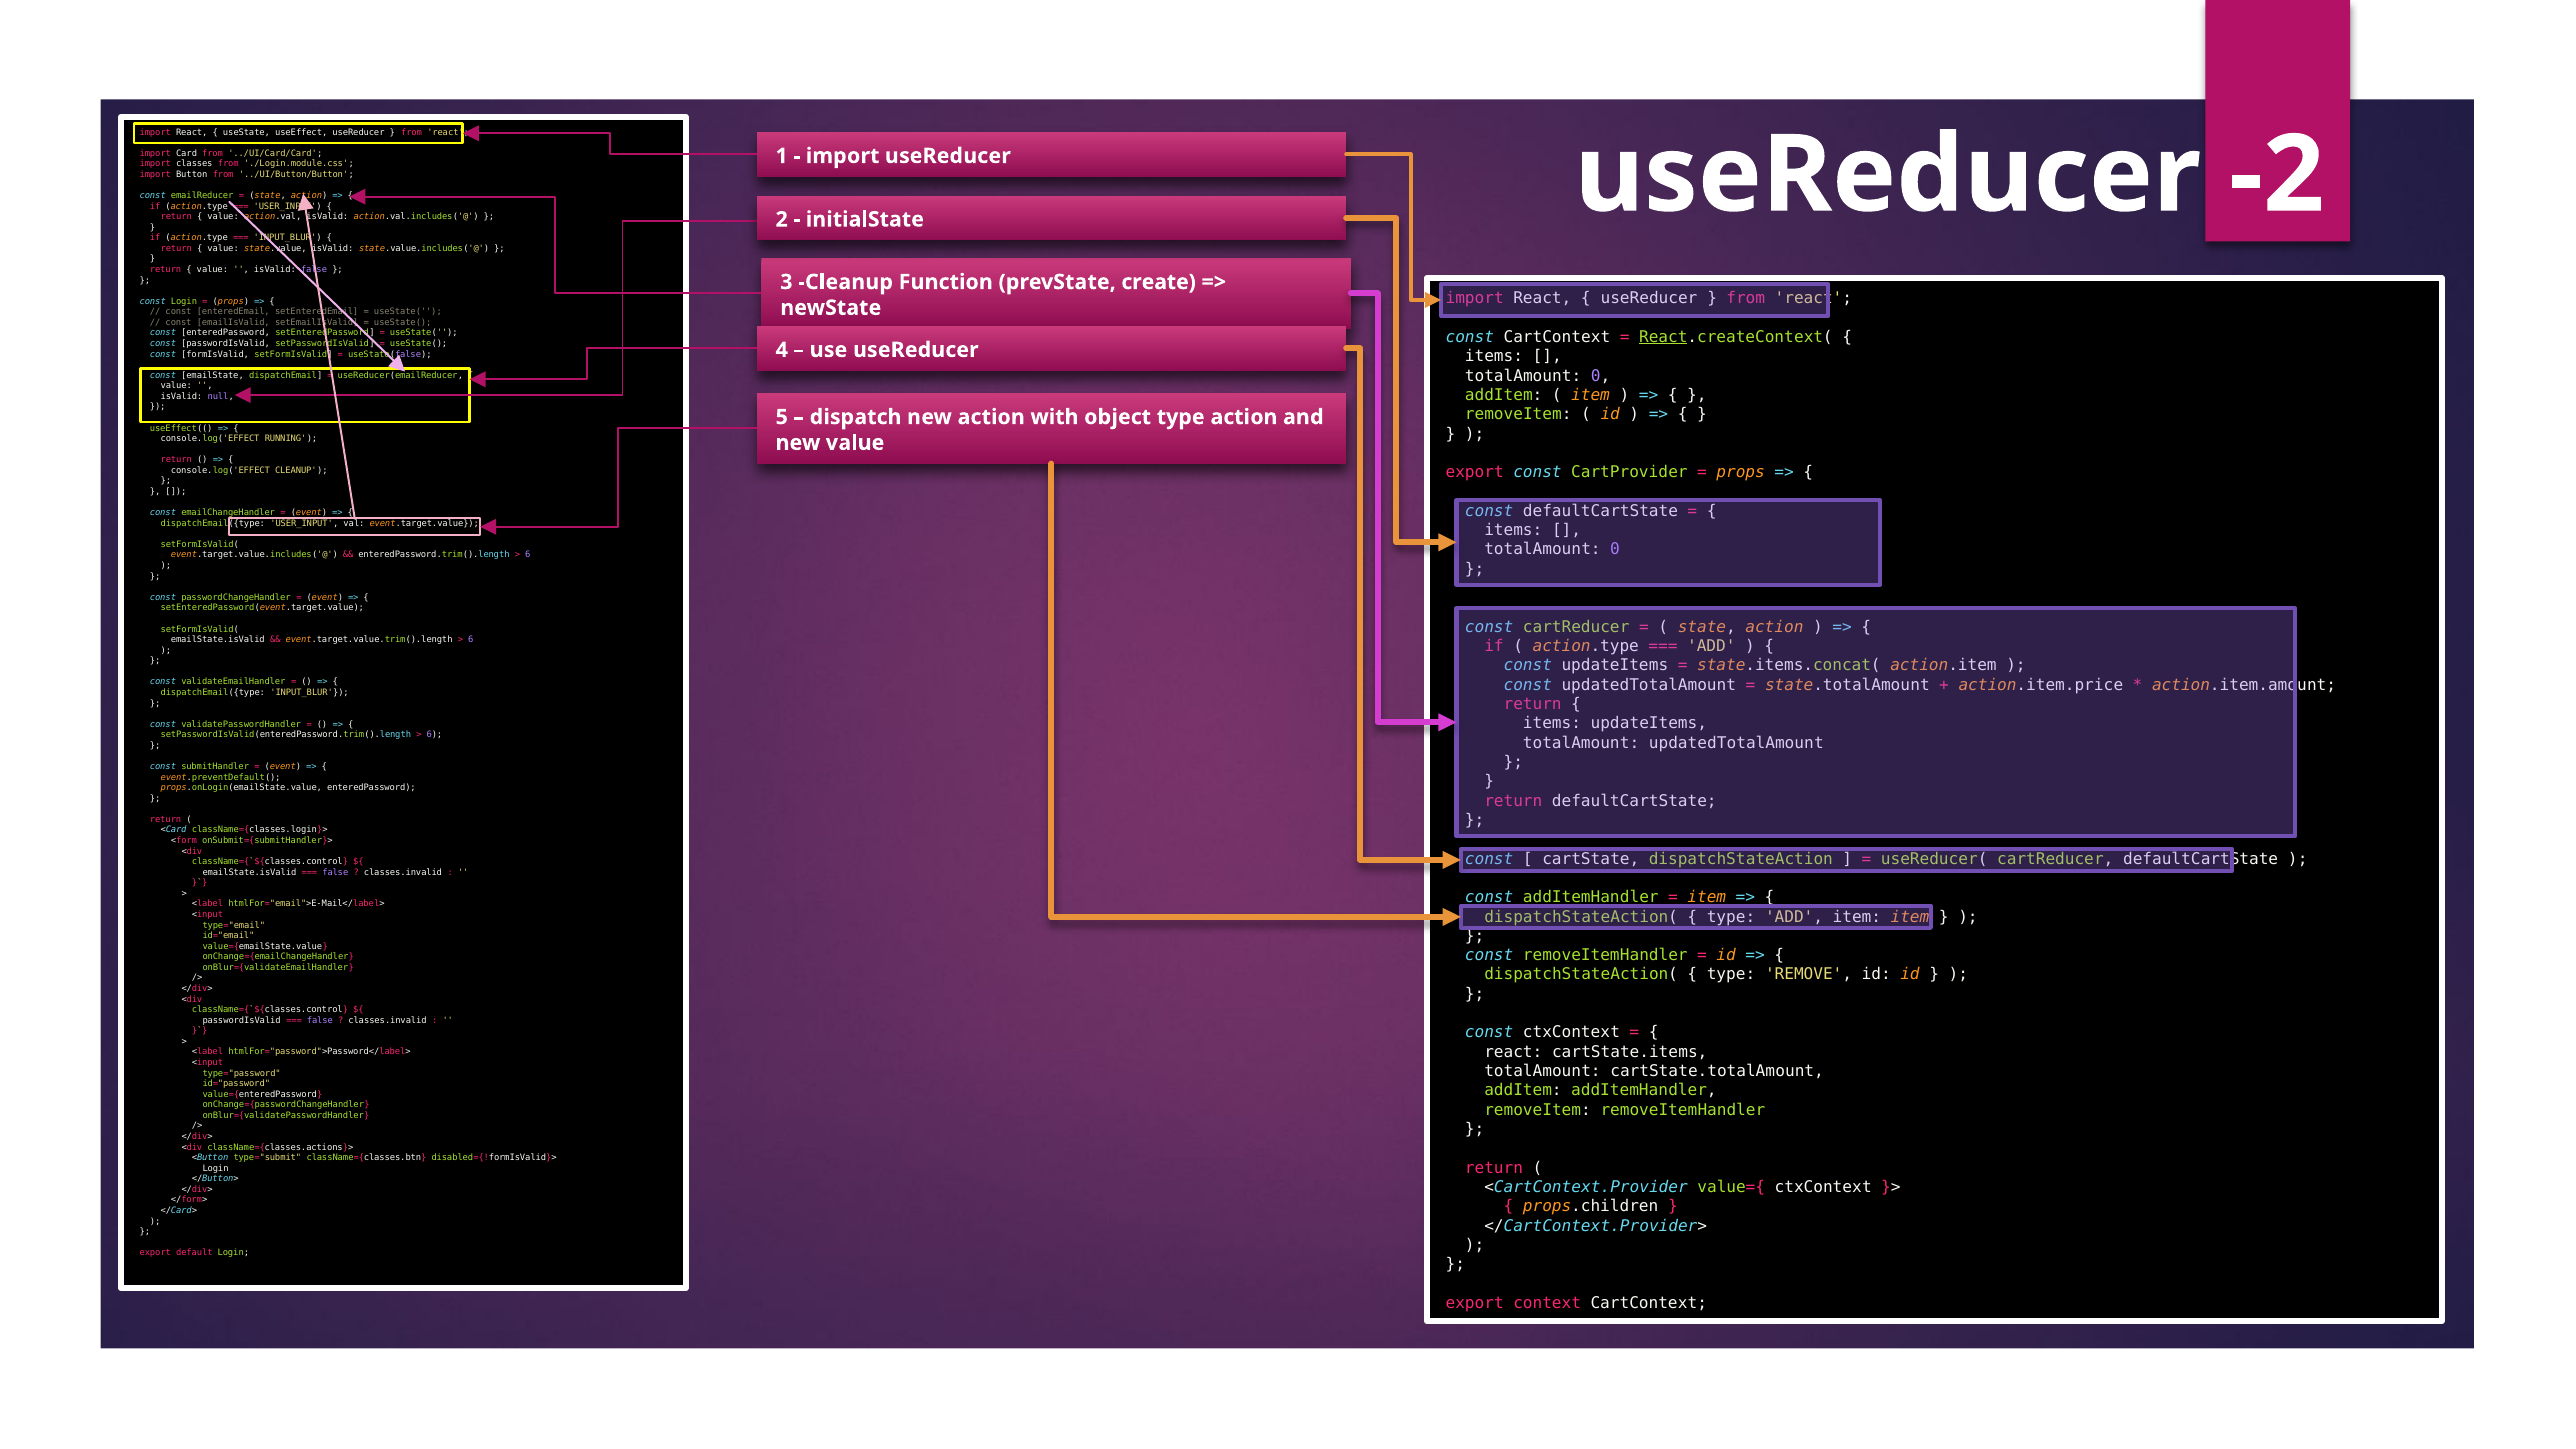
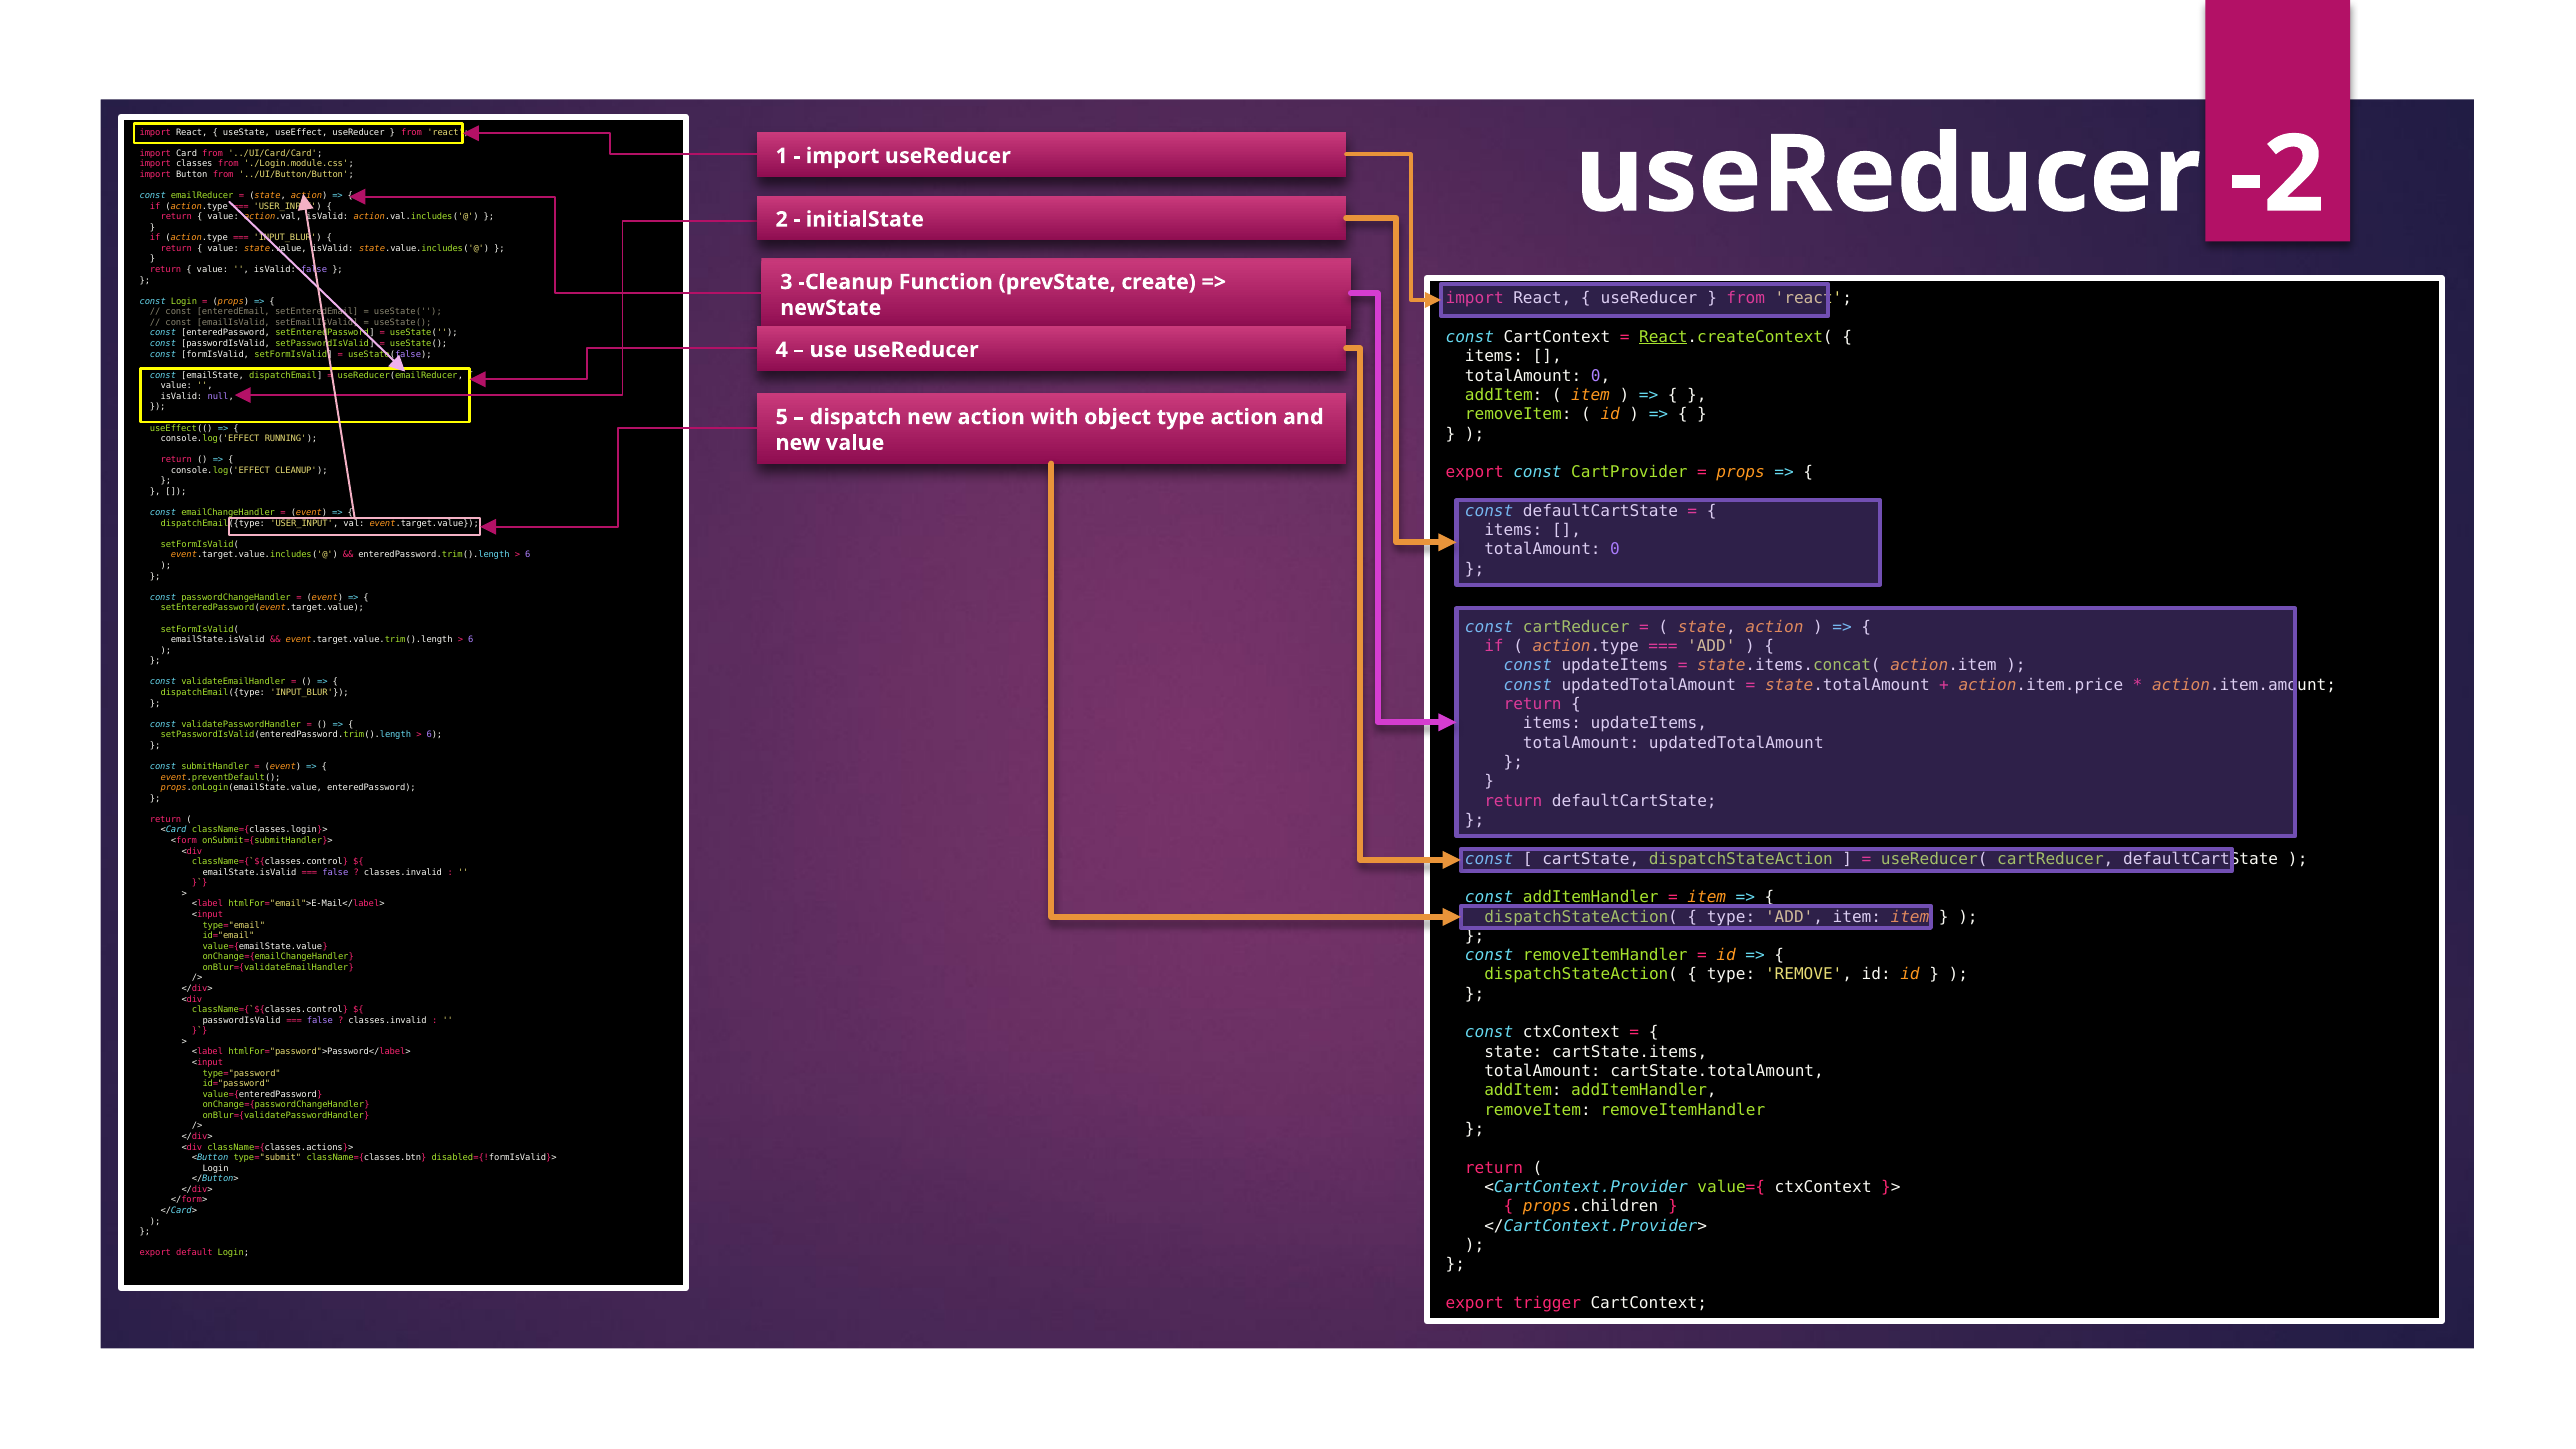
react: react -> state (1513, 1052)
context: context -> trigger (1547, 1303)
